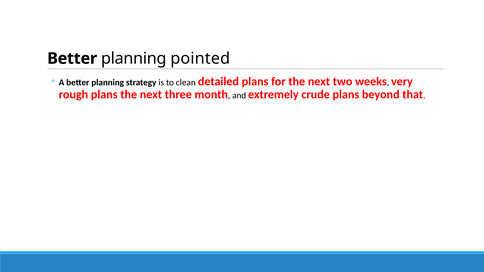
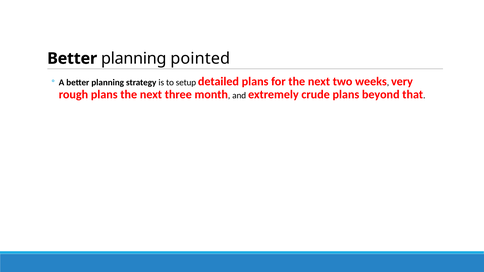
clean: clean -> setup (186, 83)
